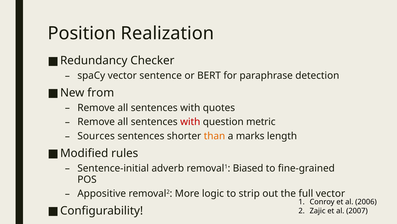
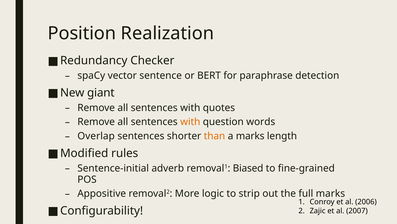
from: from -> giant (101, 92)
with colour: red -> orange (190, 122)
metric: metric -> words (261, 122)
Sources: Sources -> Overlap (96, 136)
full vector: vector -> marks (330, 193)
